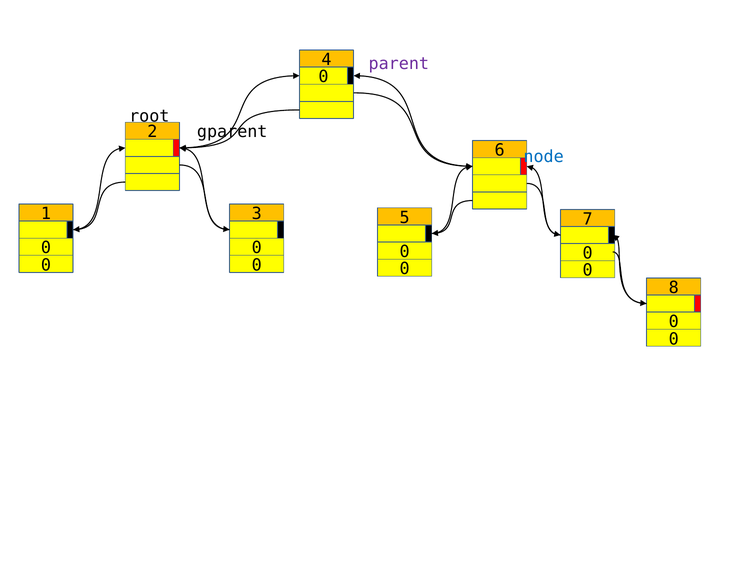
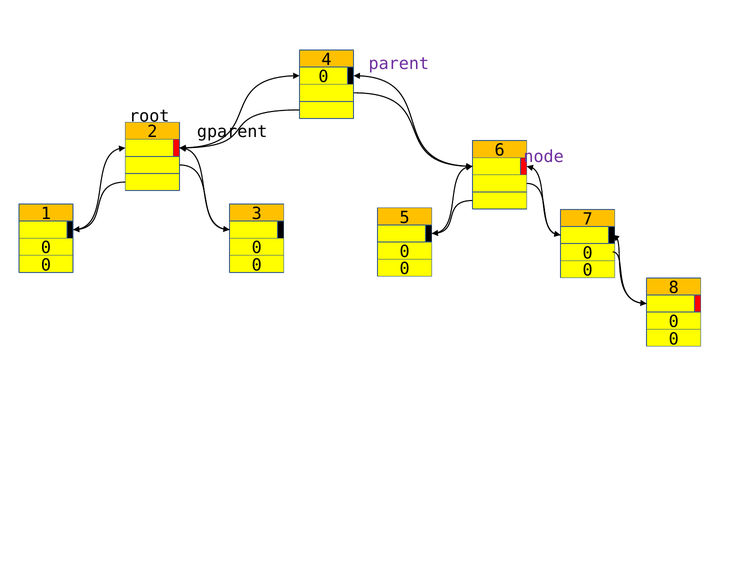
node colour: blue -> purple (544, 157)
